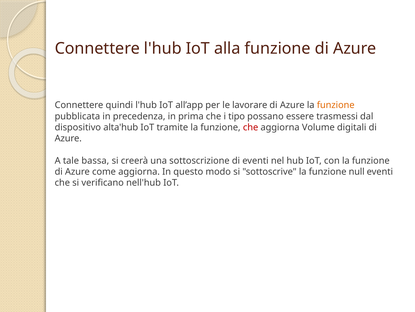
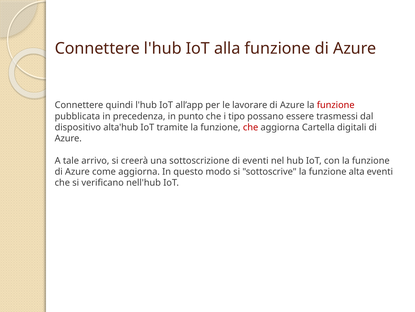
funzione colour: orange -> red (336, 105)
prima: prima -> punto (191, 116)
Volume: Volume -> Cartella (318, 127)
bassa: bassa -> arrivo (95, 160)
null: null -> alta (357, 171)
